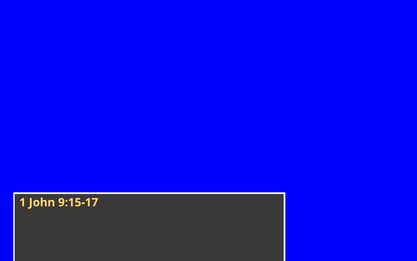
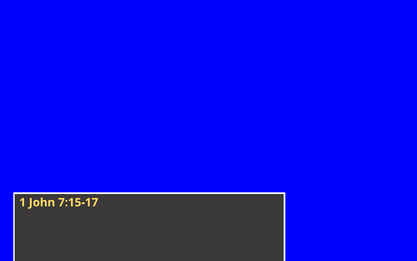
9:15-17: 9:15-17 -> 7:15-17 (78, 202)
